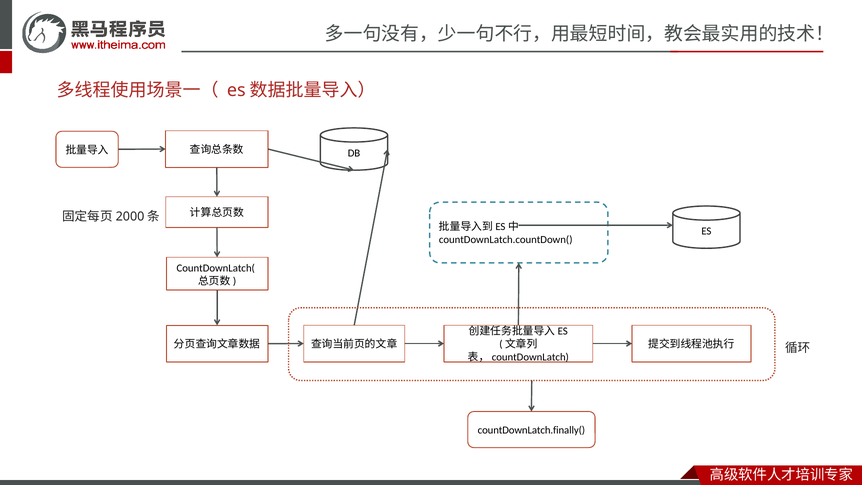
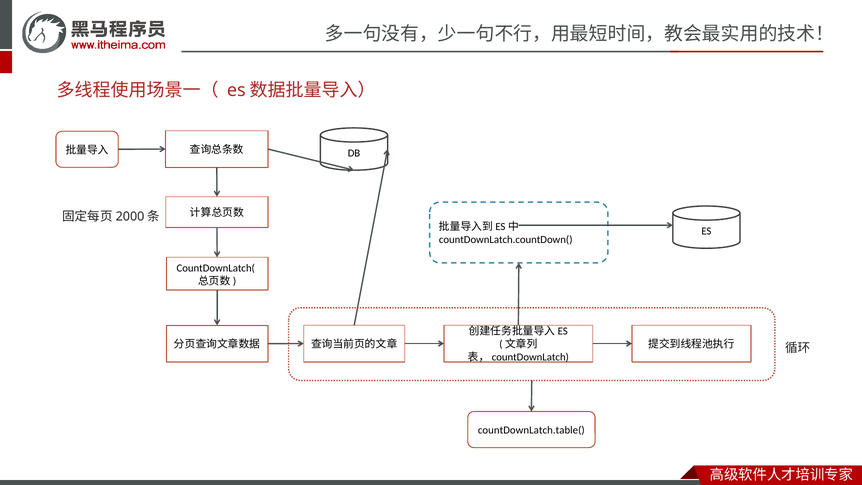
countDownLatch.finally(: countDownLatch.finally( -> countDownLatch.table( (531, 430)
